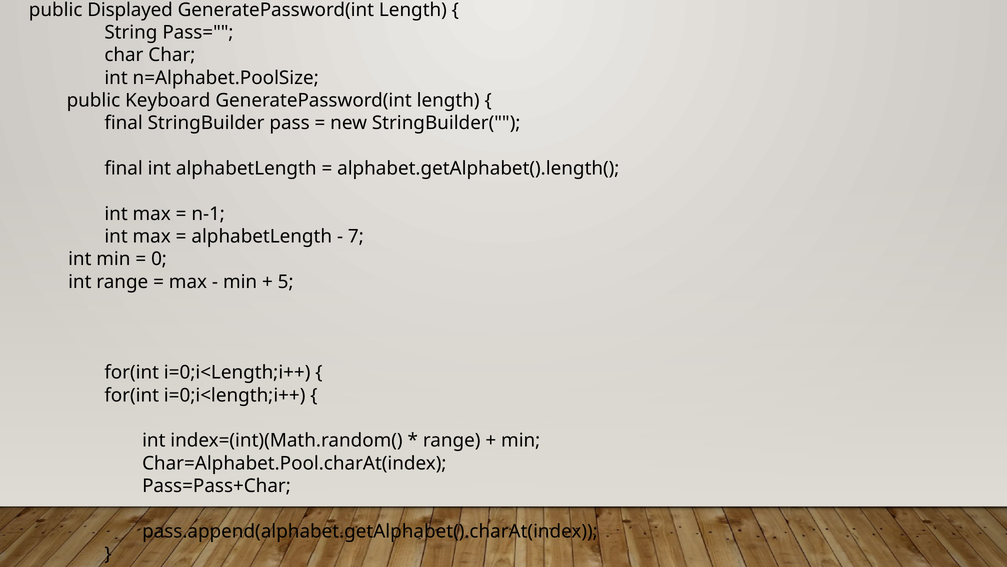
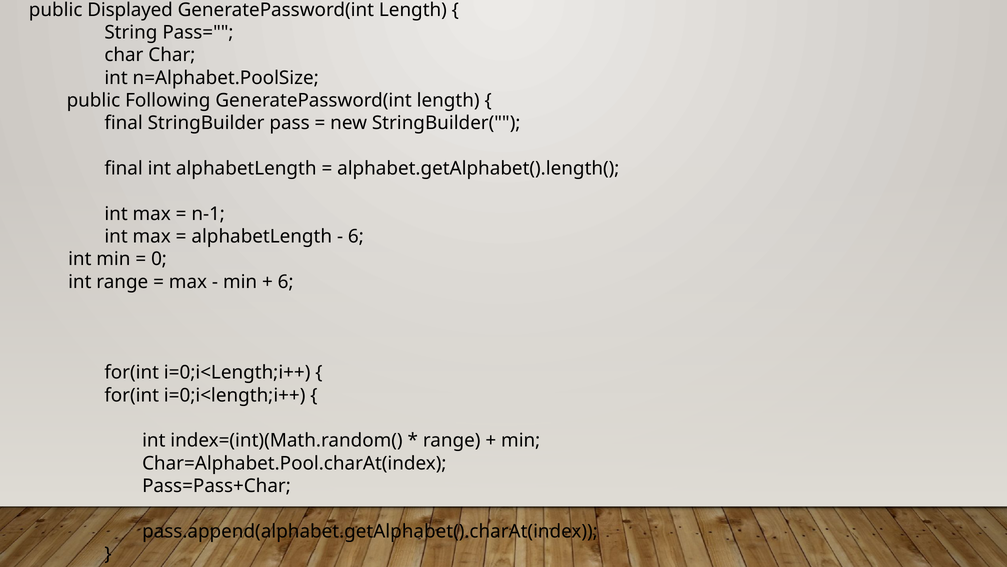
Keyboard: Keyboard -> Following (168, 100)
7: 7 -> 6 (356, 236)
5: 5 -> 6 (286, 282)
